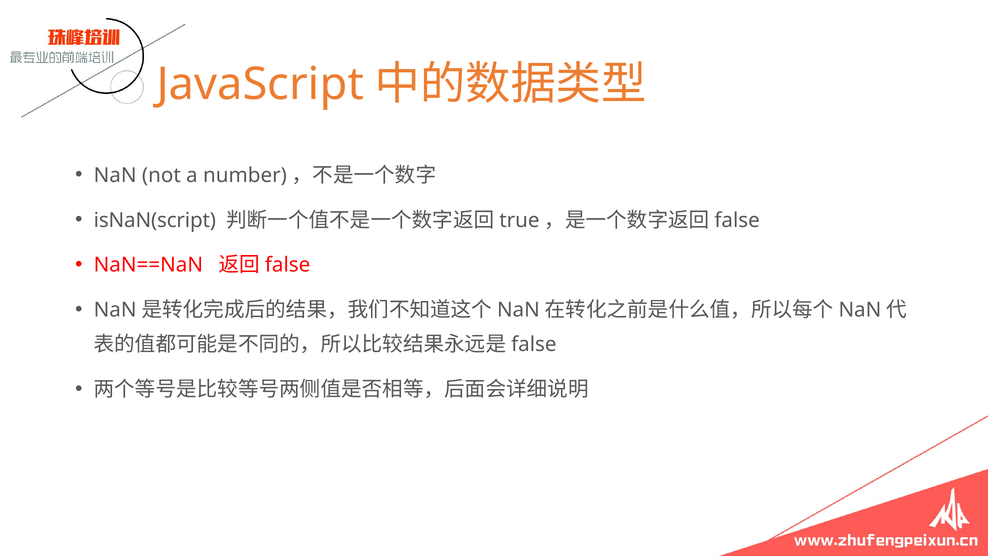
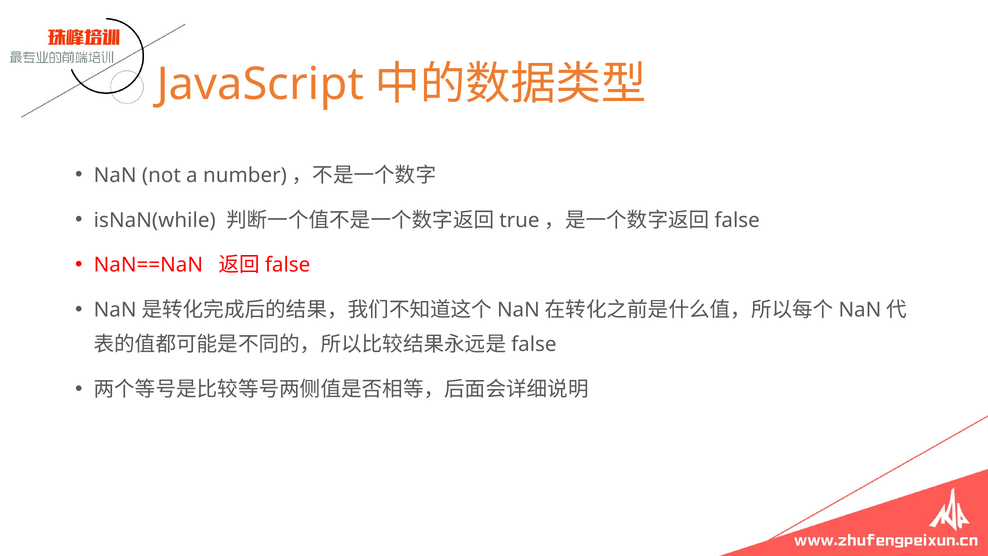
isNaN(script: isNaN(script -> isNaN(while (155, 220)
